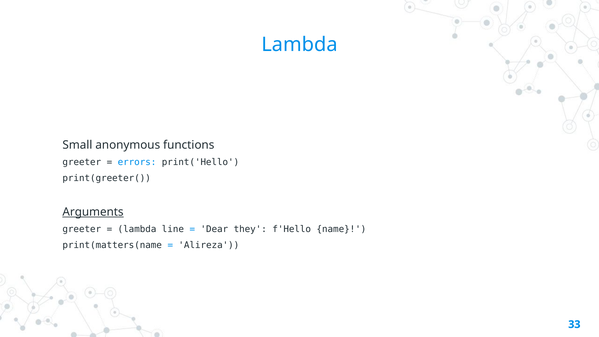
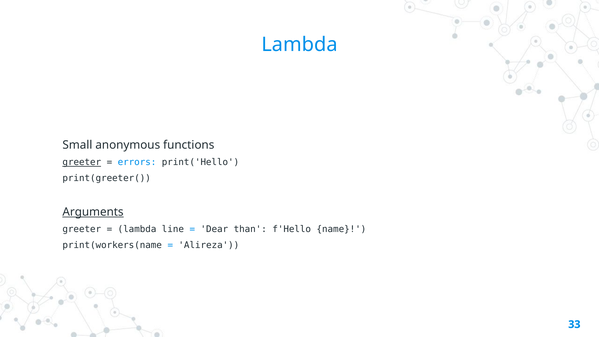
greeter underline: none -> present (82, 162)
they: they -> than (250, 229)
print(matters(name: print(matters(name -> print(workers(name (112, 245)
